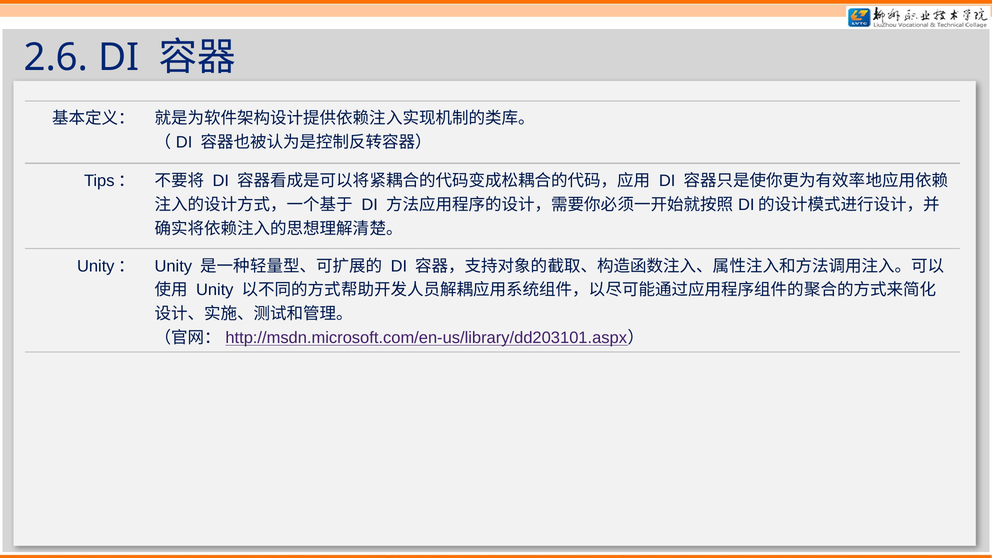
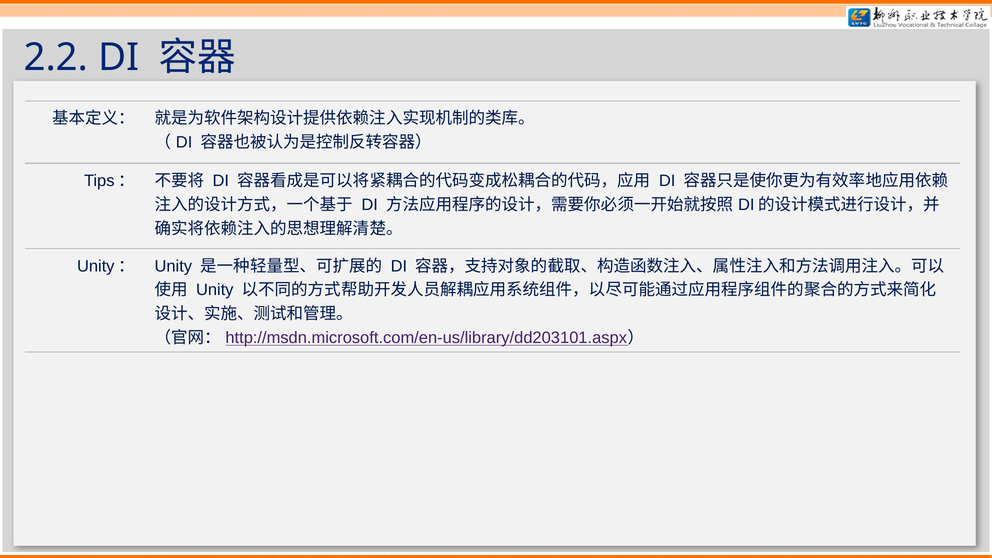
2.6: 2.6 -> 2.2 (56, 58)
